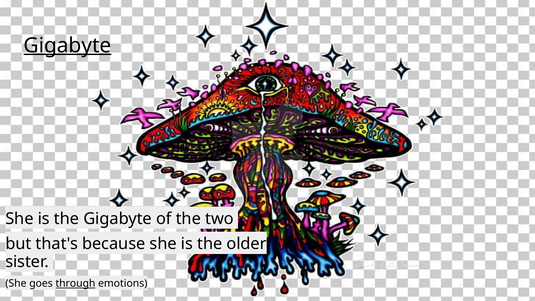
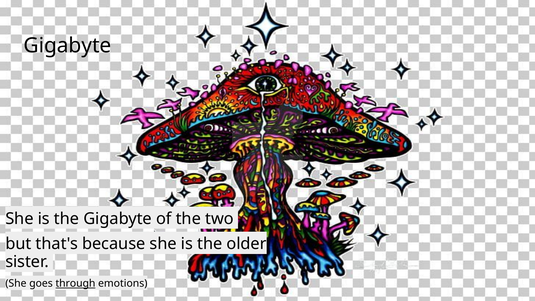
Gigabyte underline: present -> none (67, 45)
